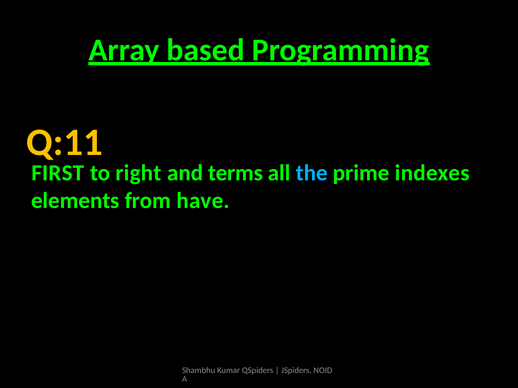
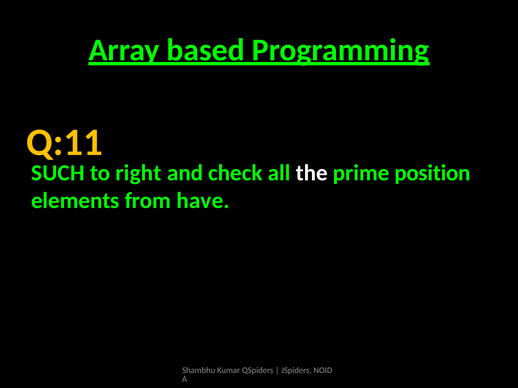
FIRST: FIRST -> SUCH (58, 173)
terms: terms -> check (235, 173)
the colour: light blue -> white (312, 173)
indexes: indexes -> position (433, 173)
